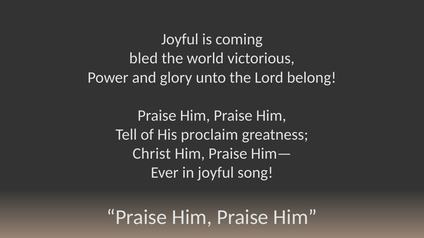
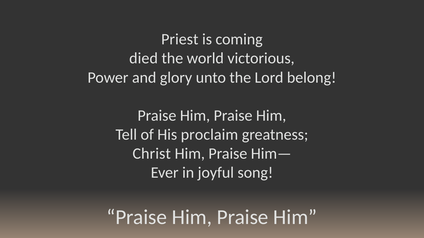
Joyful: Joyful -> Priest (180, 39)
bled: bled -> died (144, 59)
